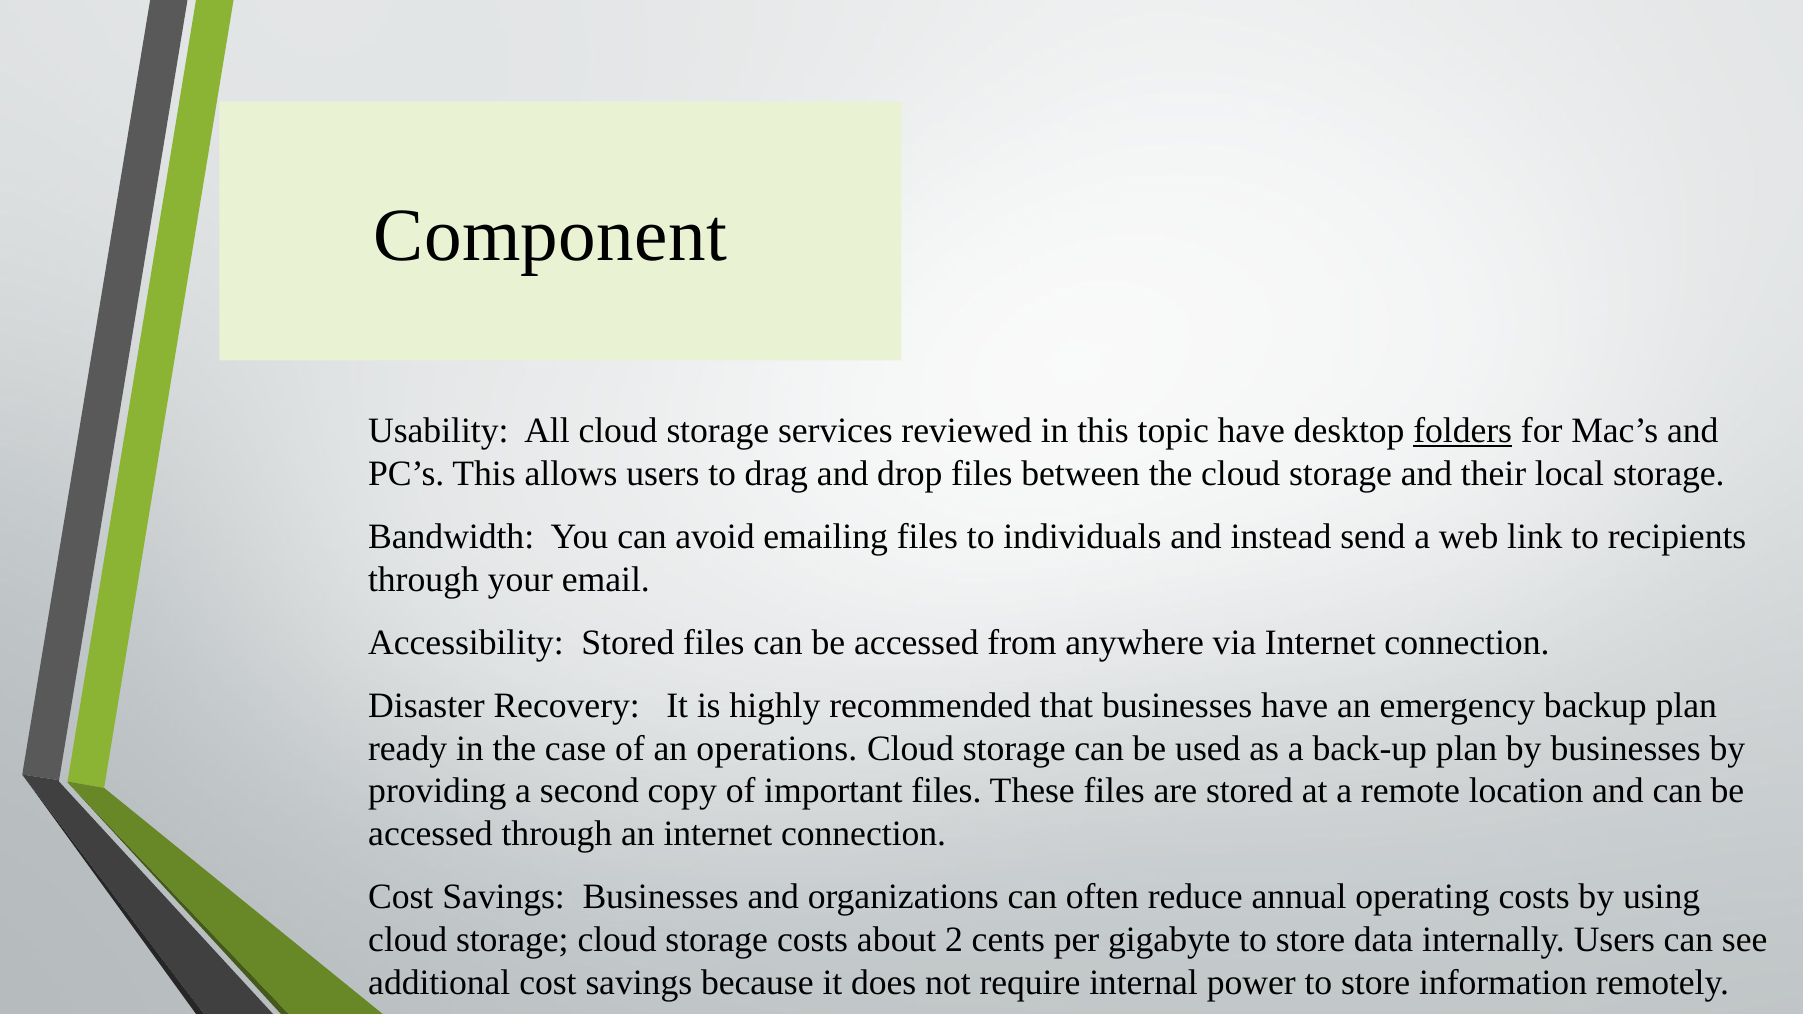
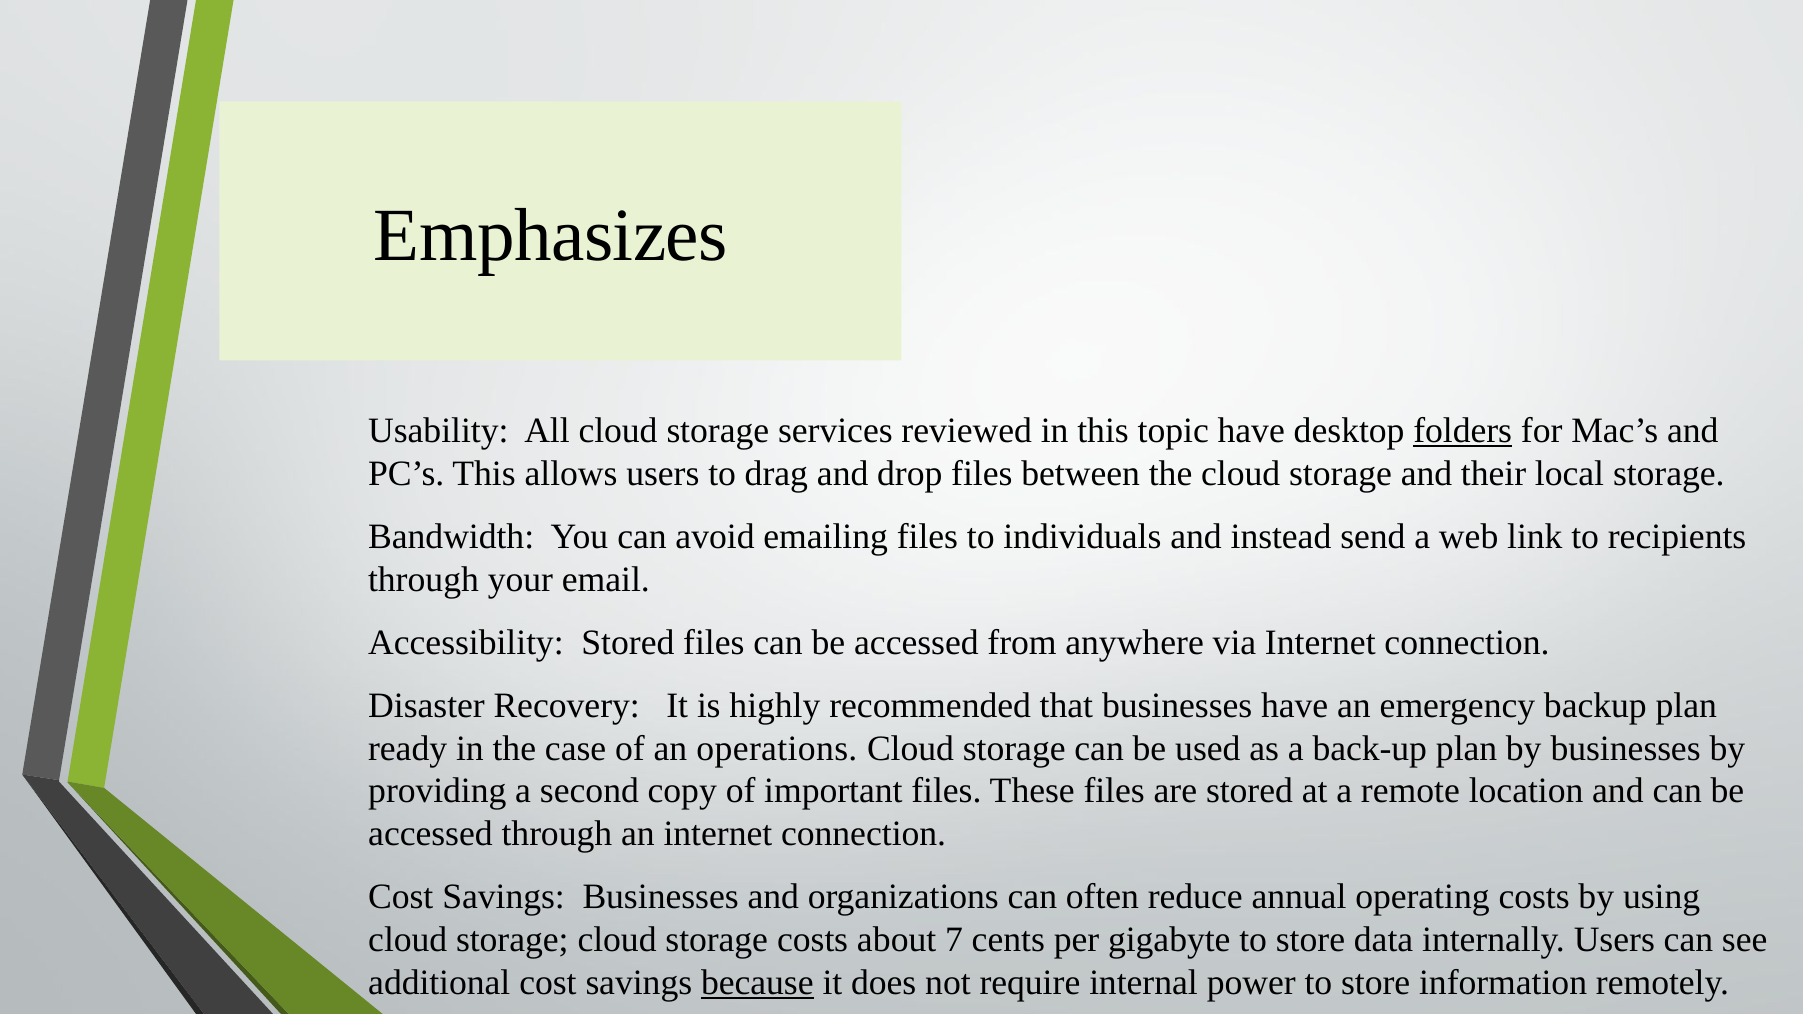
Component: Component -> Emphasizes (551, 236)
2: 2 -> 7 (954, 940)
because underline: none -> present (757, 983)
